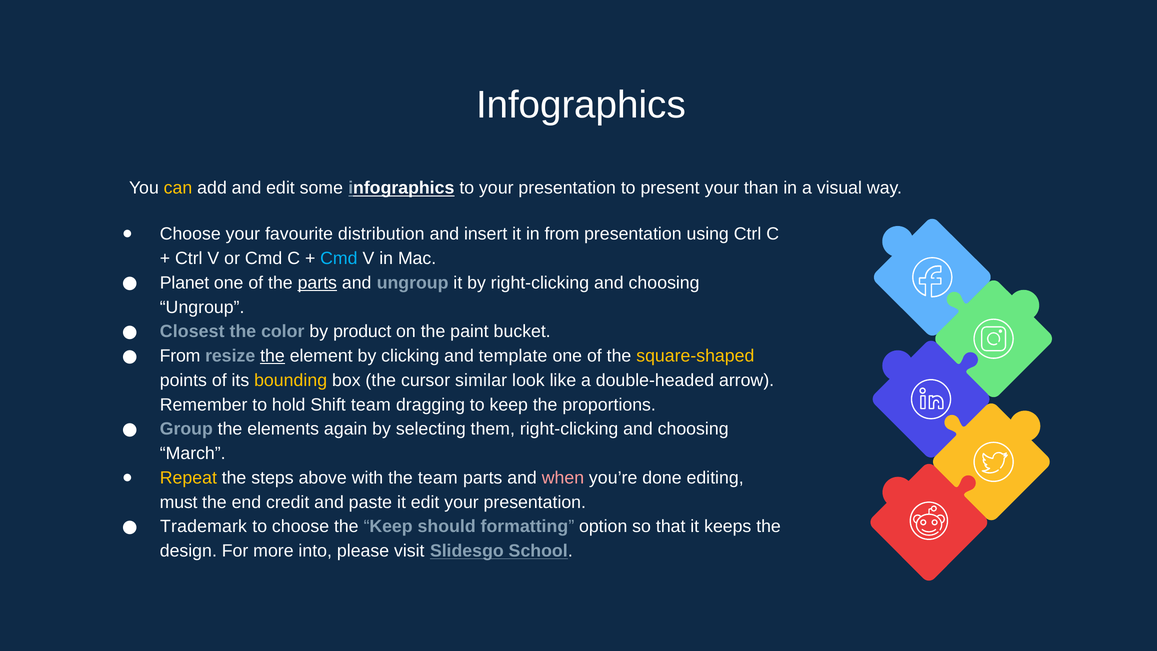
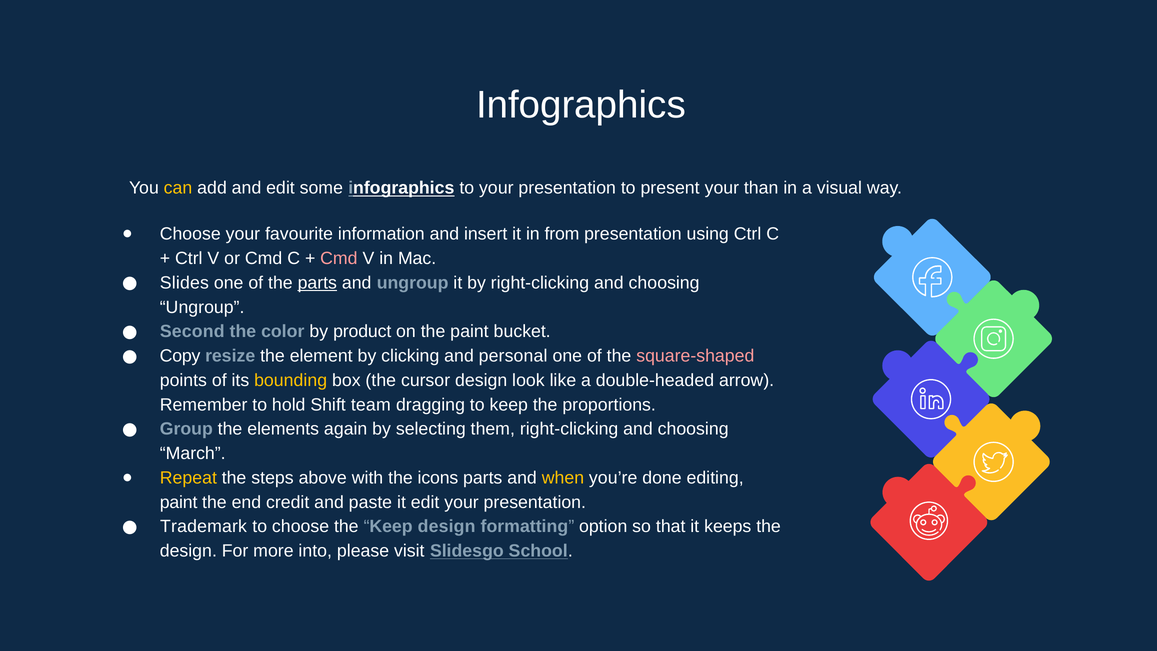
distribution: distribution -> information (381, 234)
Cmd colour: light blue -> pink (339, 258)
Planet: Planet -> Slides (184, 283)
Closest: Closest -> Second (192, 332)
From: From -> Copy (180, 356)
the underline: present -> none (272, 356)
template: template -> personal (513, 356)
square-shaped colour: yellow -> pink (695, 356)
cursor similar: similar -> design (481, 380)
the team: team -> icons (438, 478)
when colour: pink -> yellow (563, 478)
must: must -> paint (179, 502)
Keep should: should -> design (447, 526)
